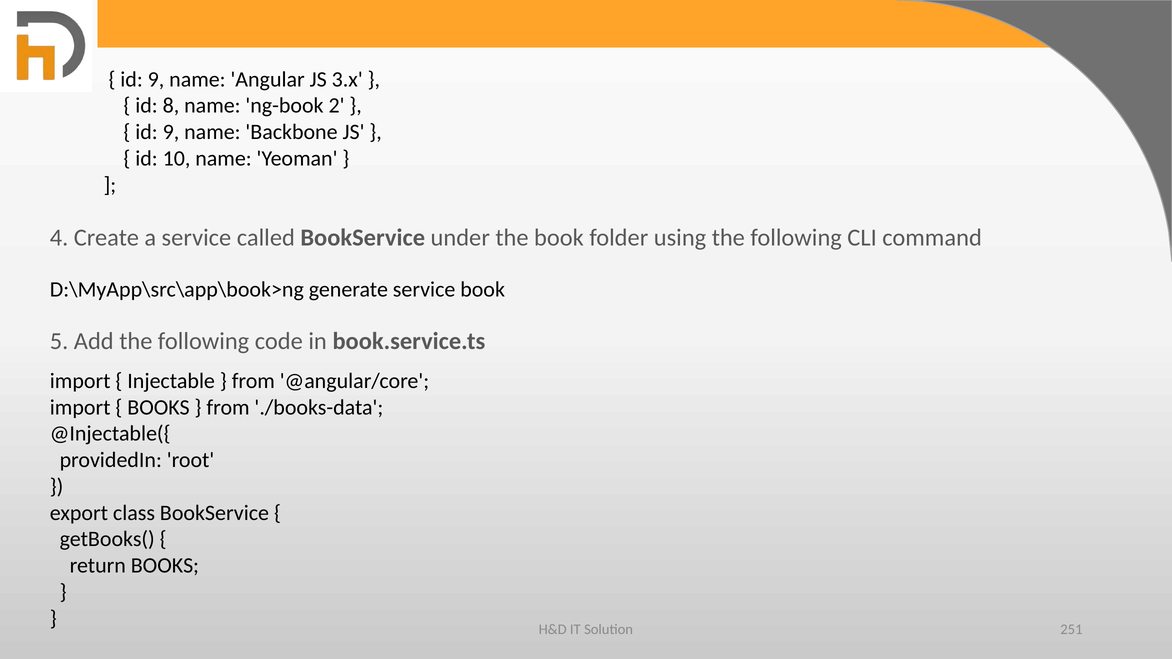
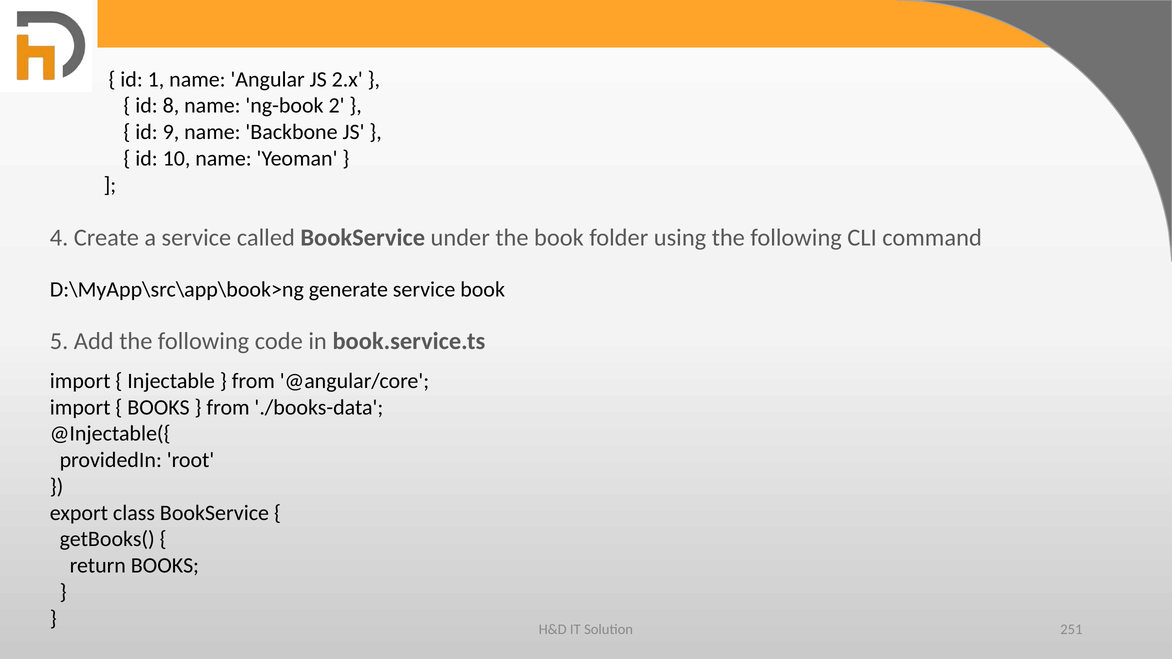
9: 9 -> 1 (156, 79)
3.x: 3.x -> 2.x (347, 79)
